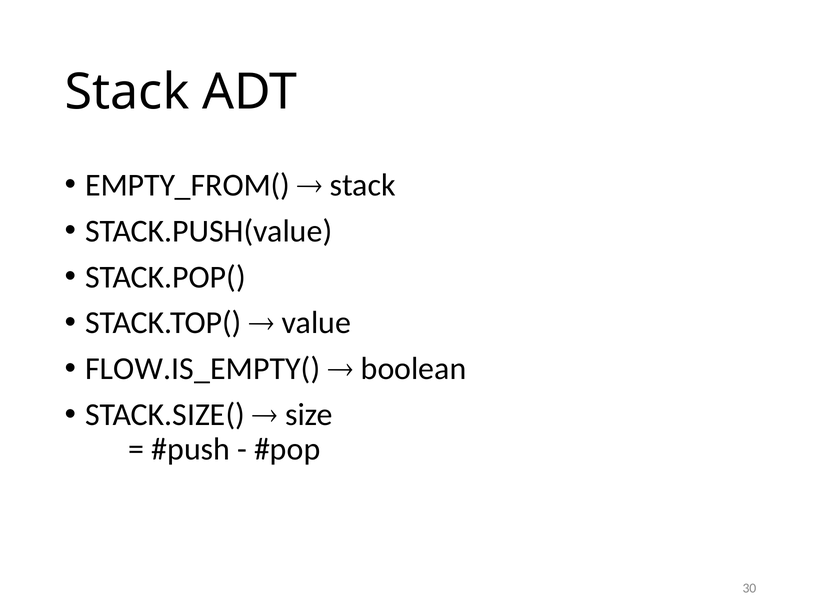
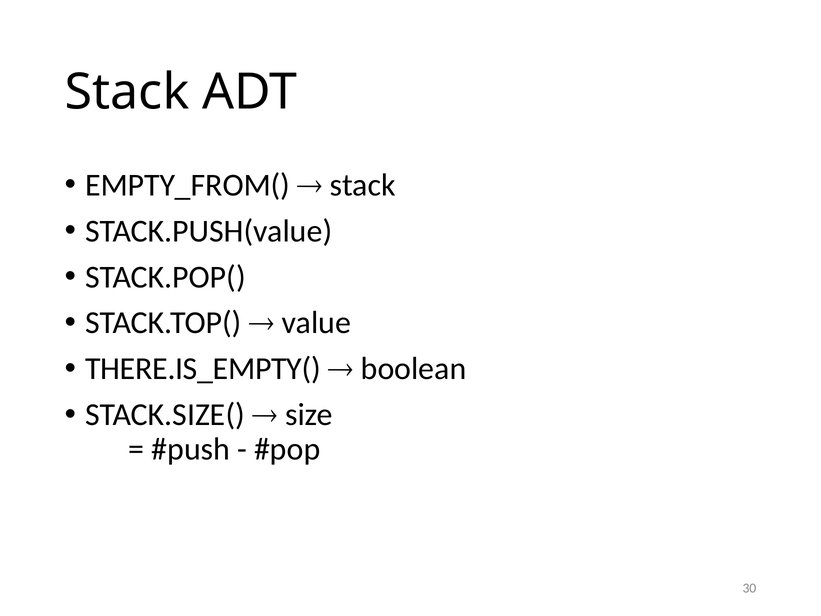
FLOW.IS_EMPTY(: FLOW.IS_EMPTY( -> THERE.IS_EMPTY( (203, 369)
